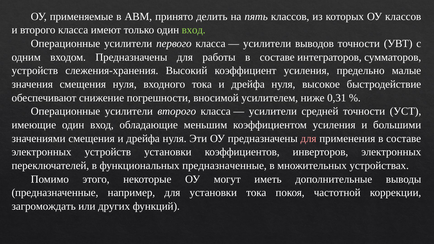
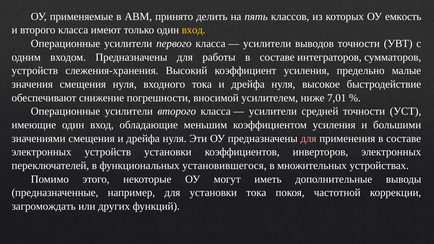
ОУ классов: классов -> емкость (403, 16)
вход colour: light green -> yellow (194, 30)
0,31: 0,31 -> 7,01 (337, 98)
функциональных предназначенные: предназначенные -> установившегося (224, 166)
